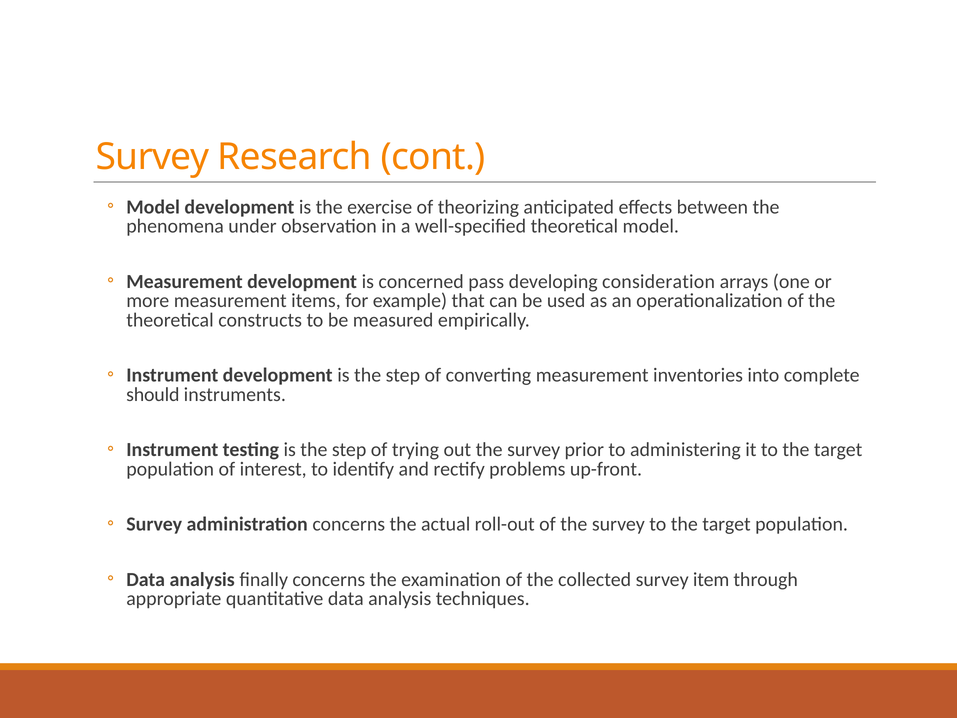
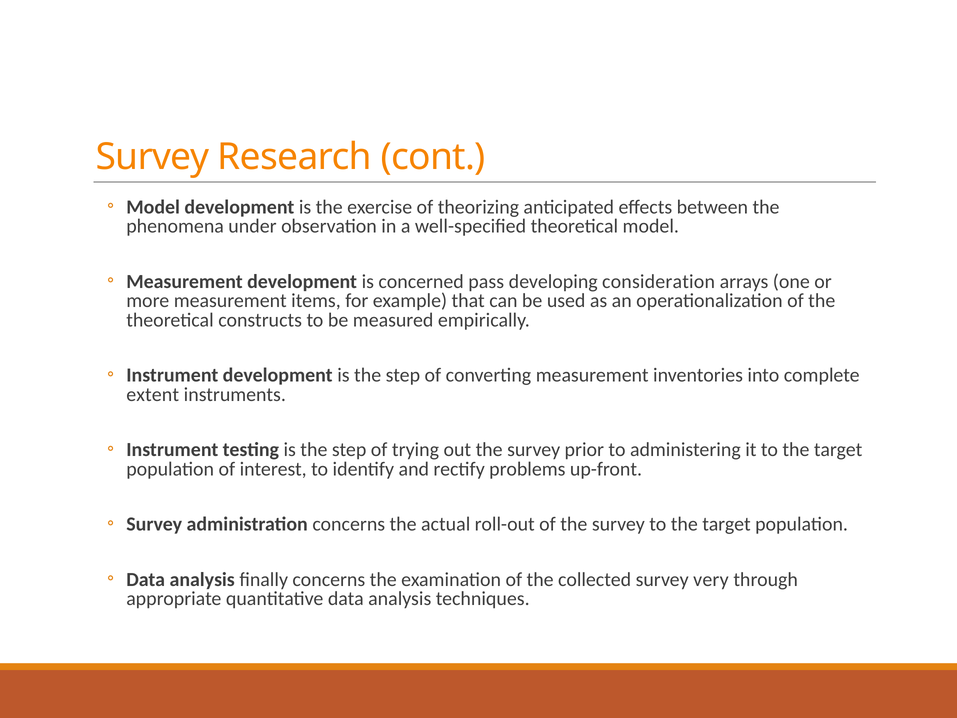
should: should -> extent (153, 395)
item: item -> very (711, 579)
